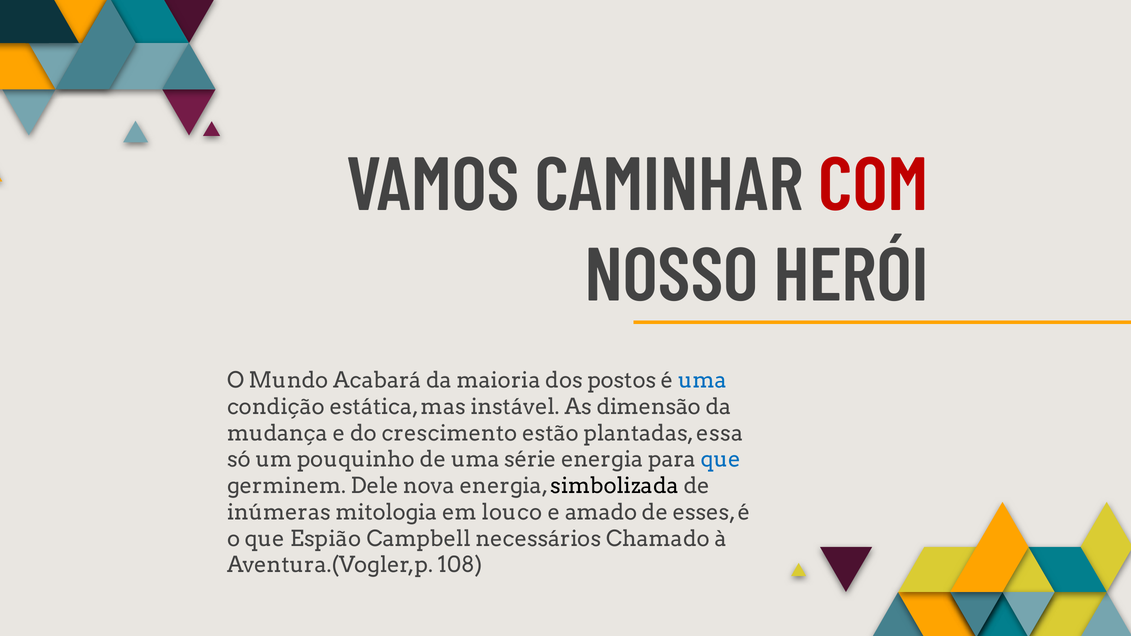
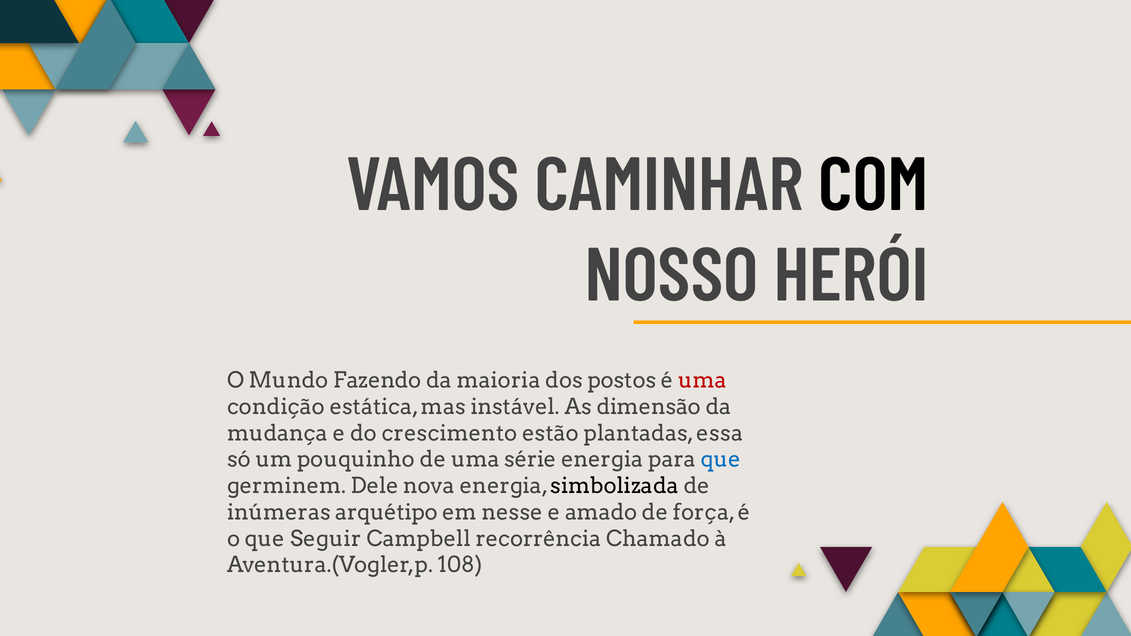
COM colour: red -> black (873, 185)
Acabará: Acabará -> Fazendo (378, 381)
uma colour: blue -> red (703, 381)
mitologia: mitologia -> arquétipo (387, 513)
louco: louco -> nesse (512, 513)
esses: esses -> força (704, 513)
Espião: Espião -> Seguir (326, 539)
necessários: necessários -> recorrência (538, 539)
